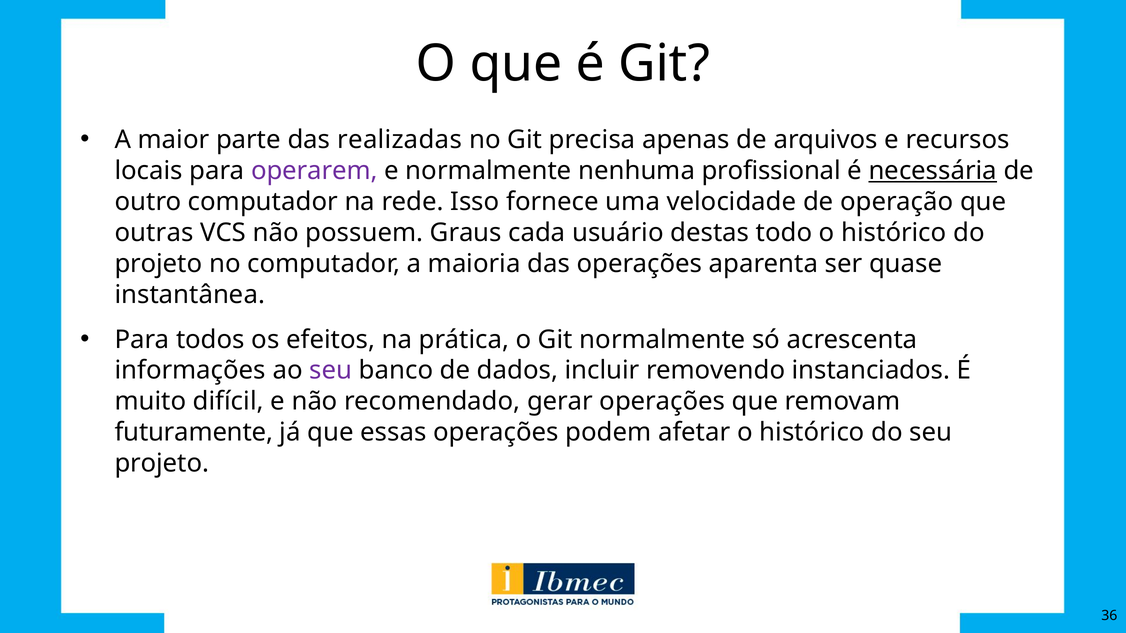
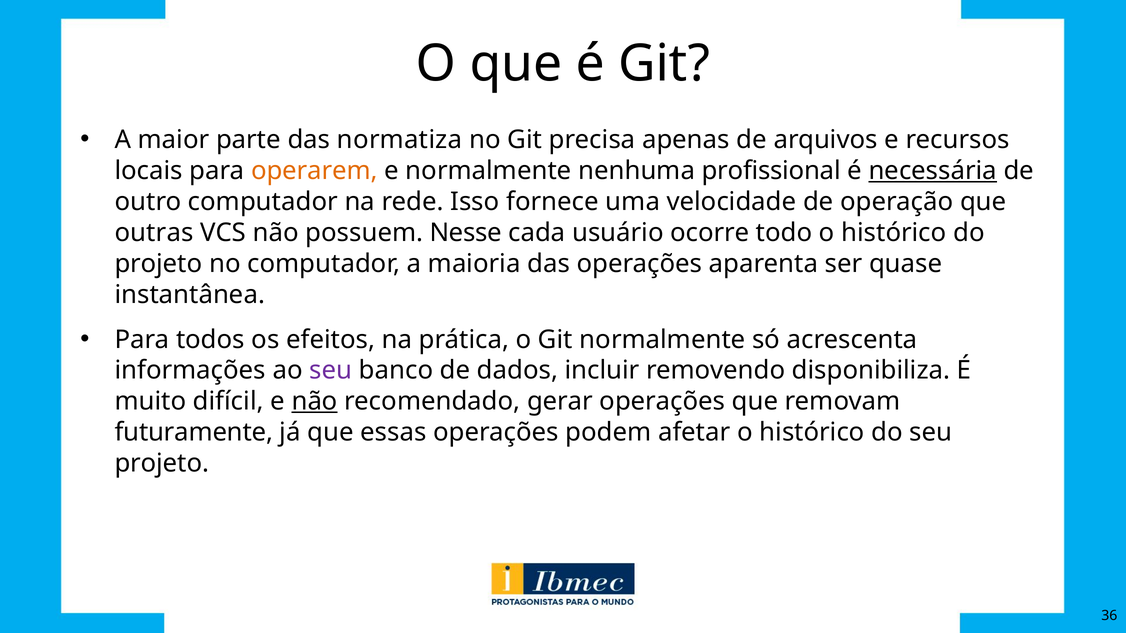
realizadas: realizadas -> normatiza (400, 140)
operarem colour: purple -> orange (314, 171)
Graus: Graus -> Nesse (466, 233)
destas: destas -> ocorre (710, 233)
instanciados: instanciados -> disponibiliza (871, 371)
não underline: none -> present (315, 402)
